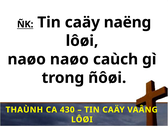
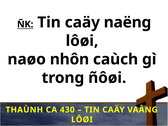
naøo naøo: naøo -> nhôn (69, 59)
